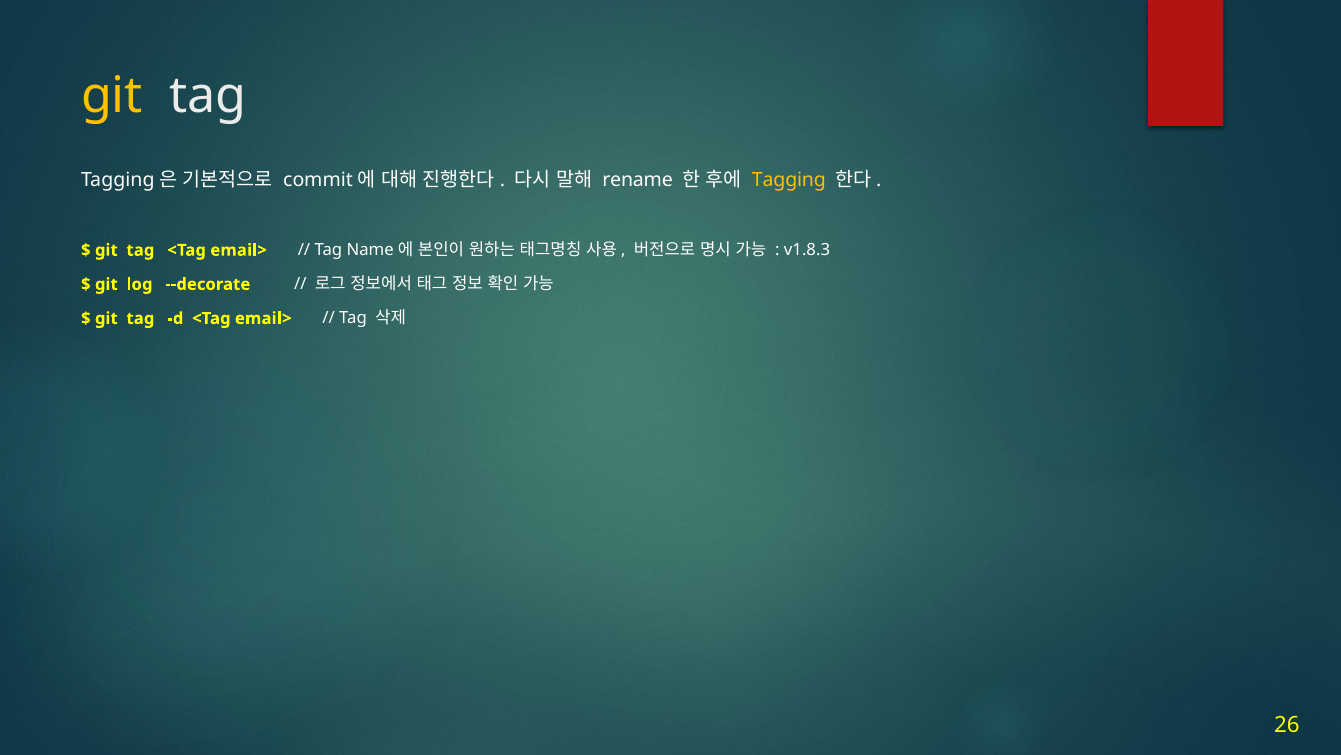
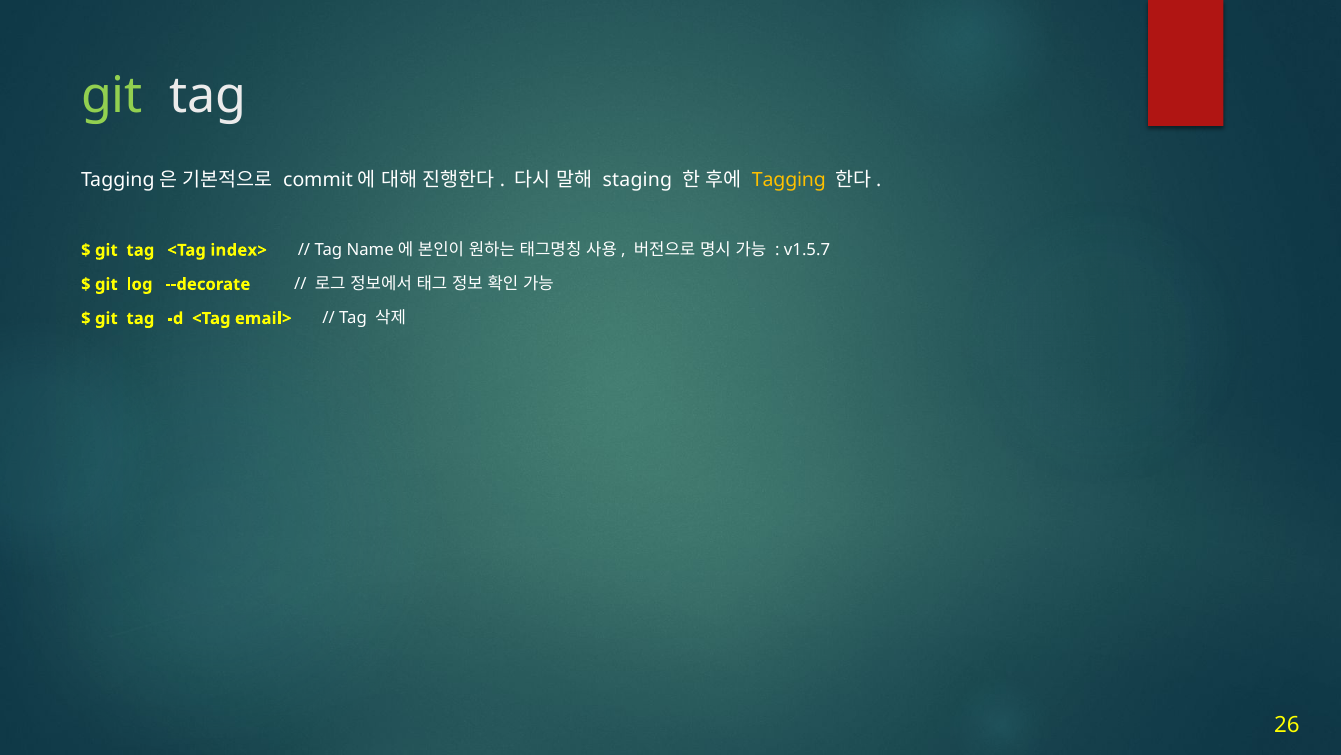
git colour: yellow -> light green (112, 96)
rename: rename -> staging (637, 180)
tag <Tag email>: email> -> index> (239, 250)
v1.8.3: v1.8.3 -> v1.5.7 (807, 250)
